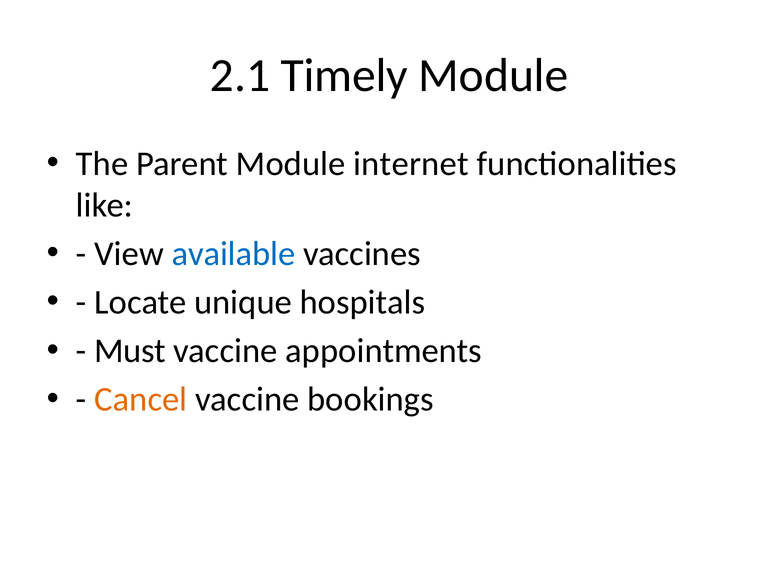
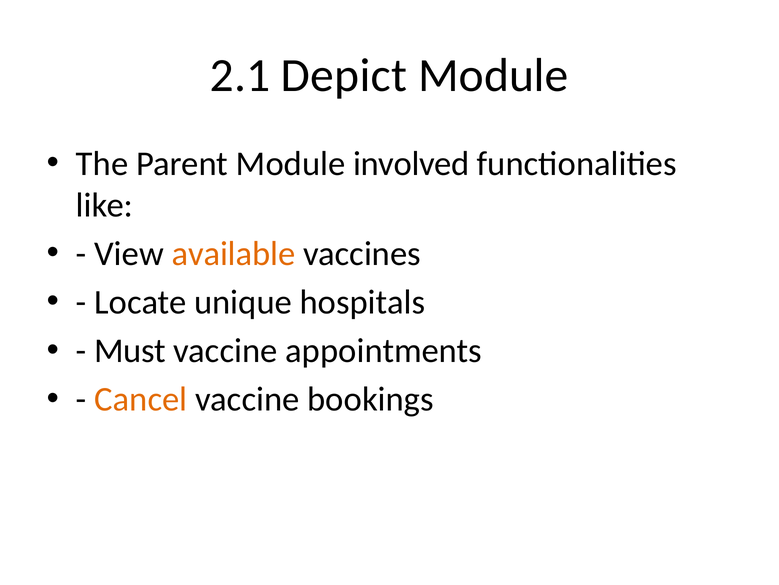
Timely: Timely -> Depict (344, 75)
internet: internet -> involved (411, 163)
available colour: blue -> orange (233, 253)
